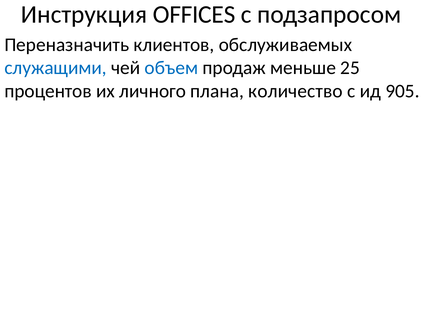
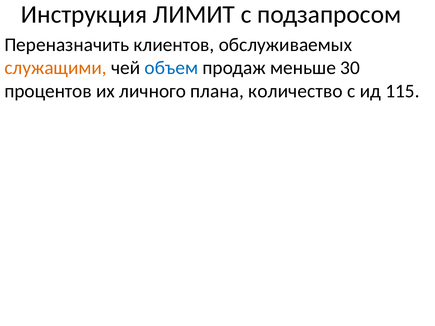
OFFICES: OFFICES -> ЛИМИТ (194, 14)
служащими colour: blue -> orange (56, 68)
25: 25 -> 30 (350, 68)
905: 905 -> 115 (403, 91)
